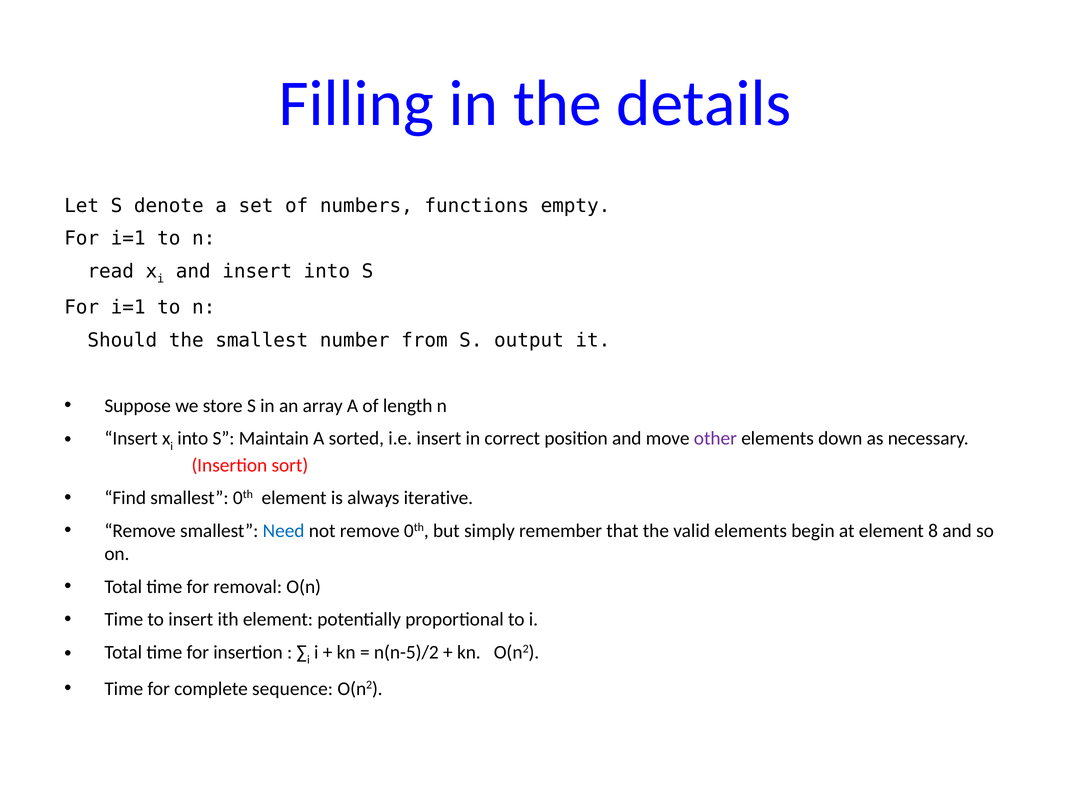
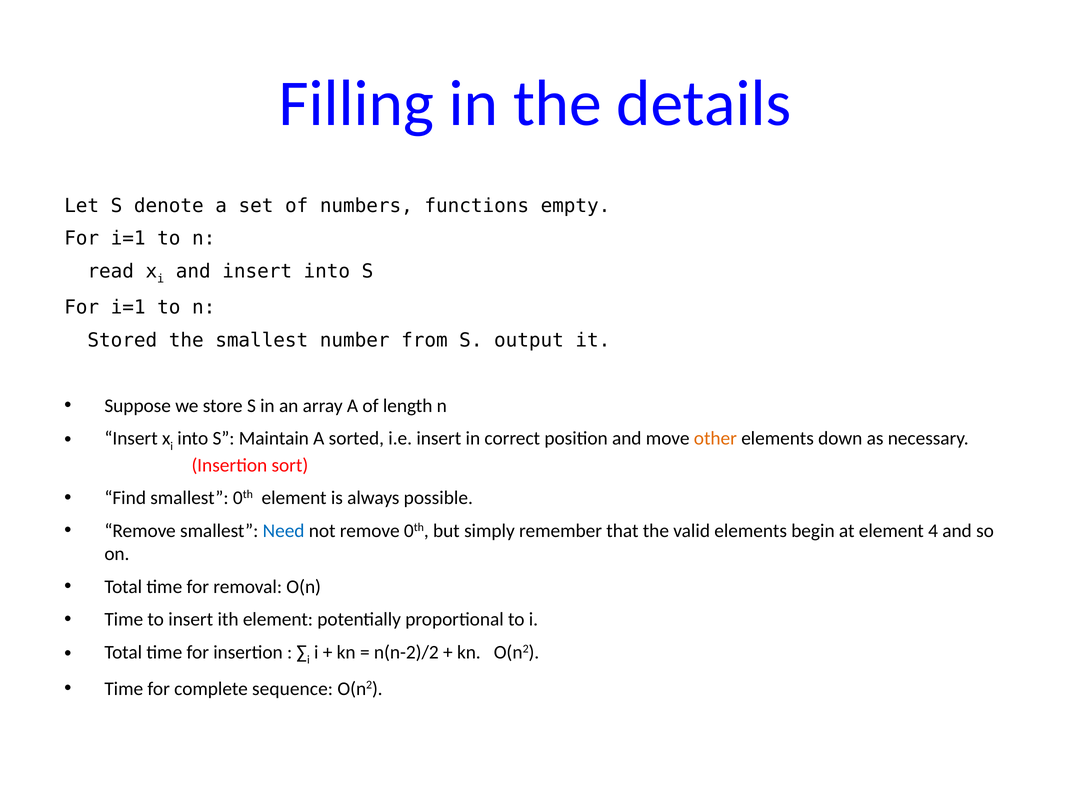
Should: Should -> Stored (122, 340)
other colour: purple -> orange (715, 439)
iterative: iterative -> possible (438, 498)
8: 8 -> 4 (933, 531)
n(n-5)/2: n(n-5)/2 -> n(n-2)/2 (406, 653)
